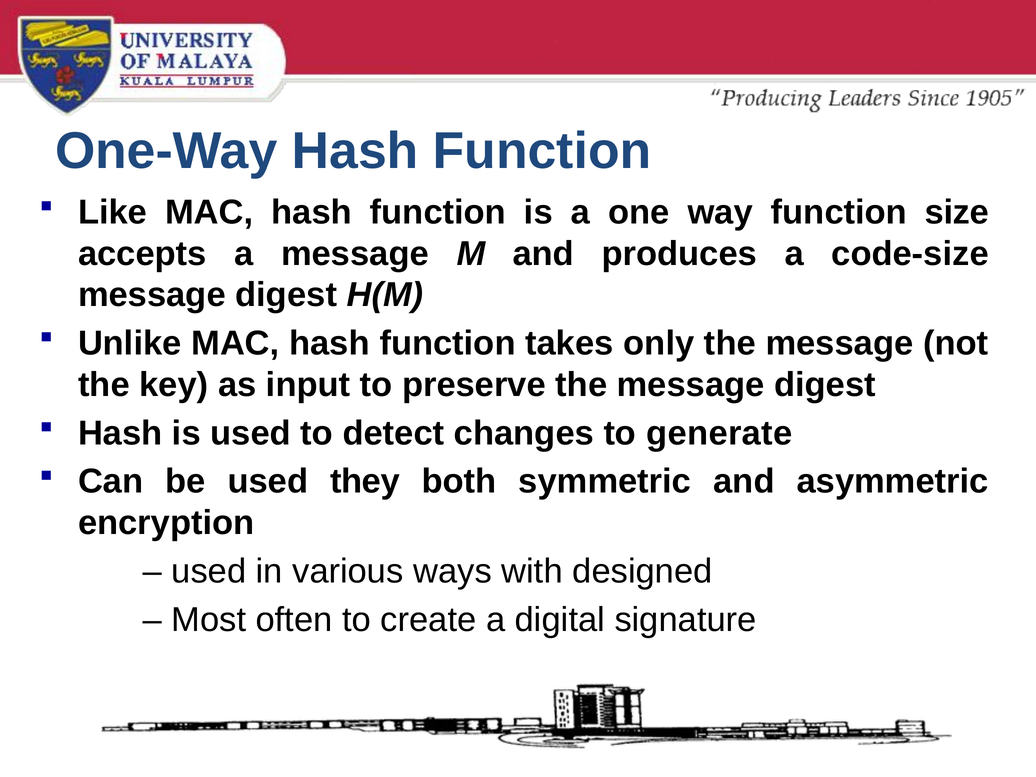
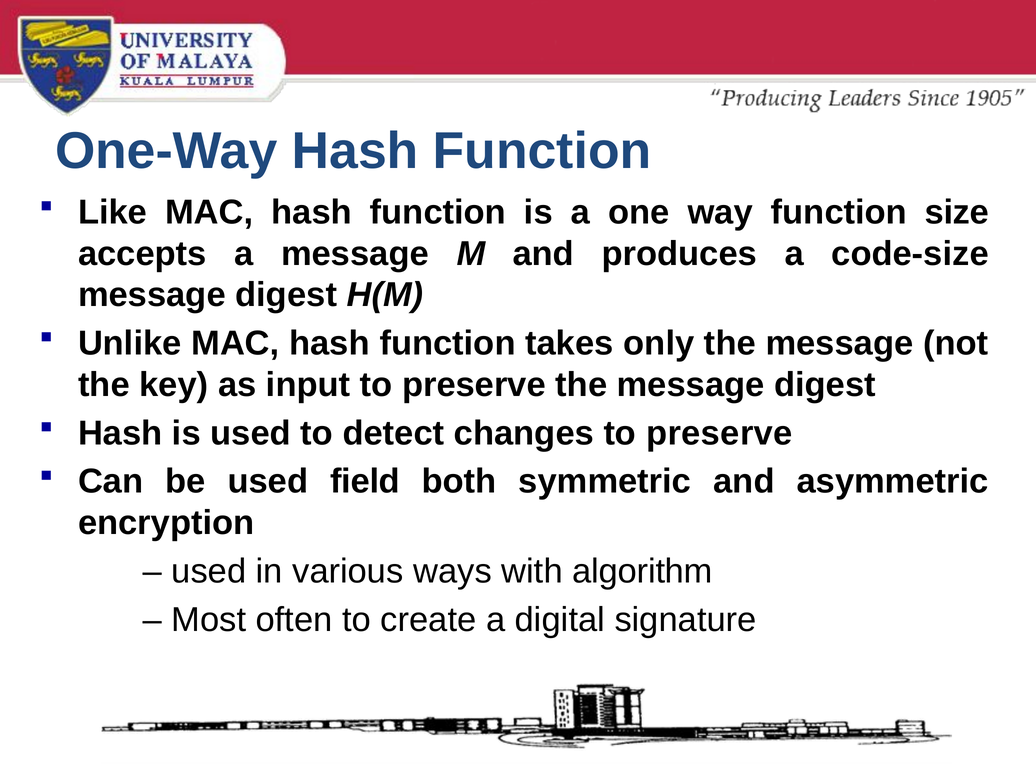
changes to generate: generate -> preserve (719, 433)
they: they -> field (365, 482)
designed: designed -> algorithm (643, 571)
